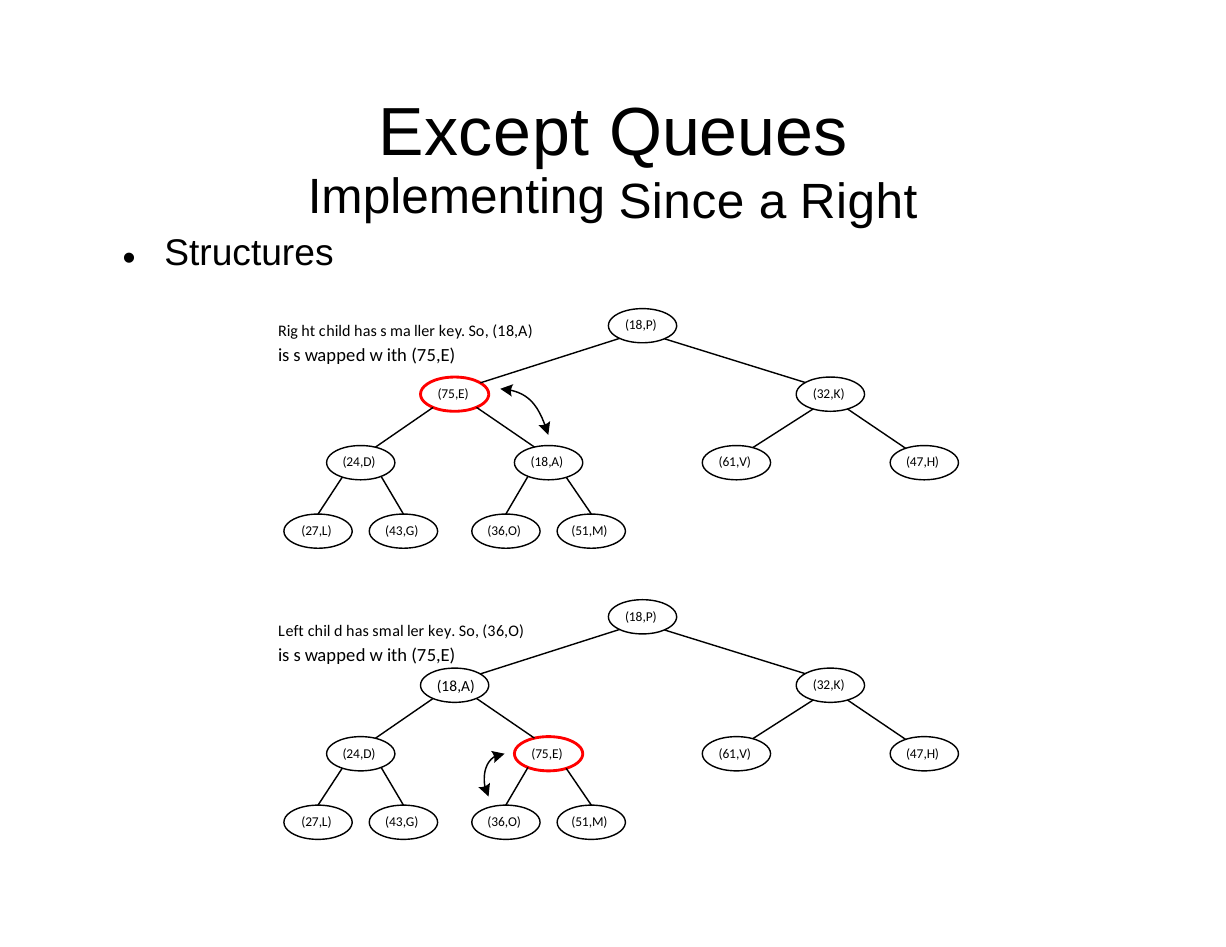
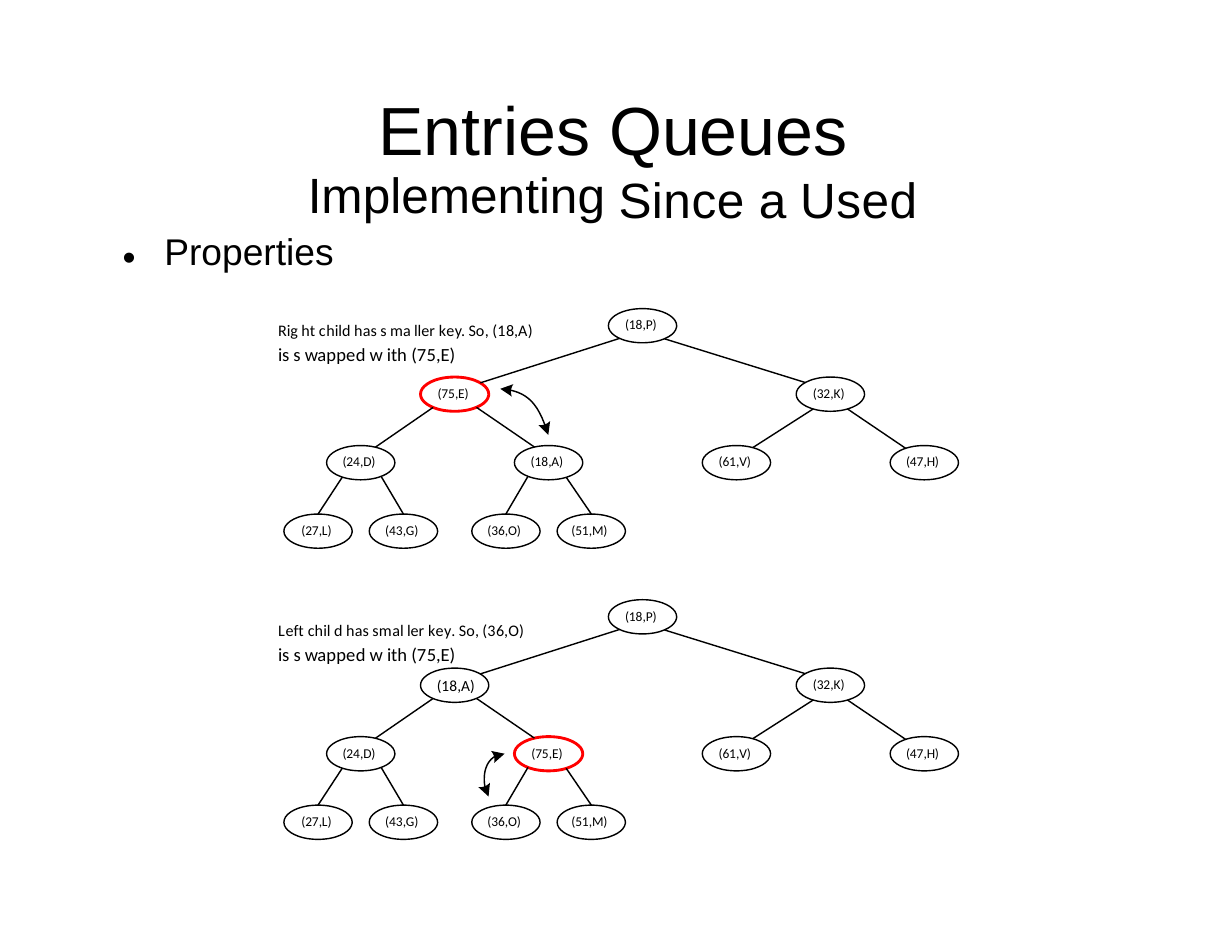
Except: Except -> Entries (484, 133)
Right: Right -> Used (859, 202)
Structures: Structures -> Properties (249, 254)
